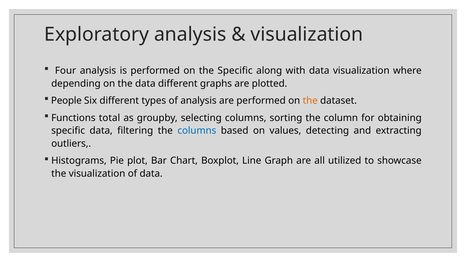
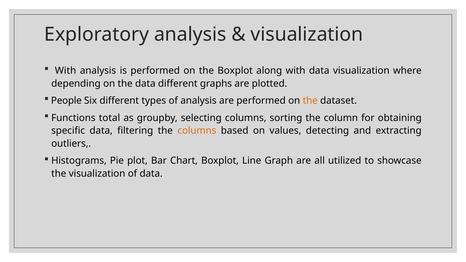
Four: Four -> With (66, 71)
the Specific: Specific -> Boxplot (235, 71)
columns colour: blue -> orange (197, 131)
